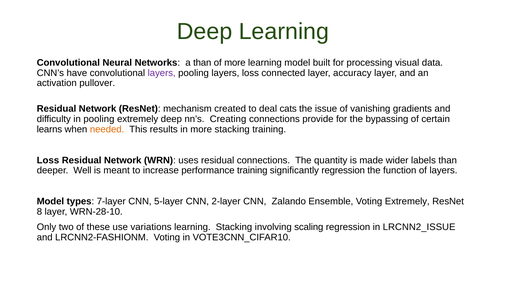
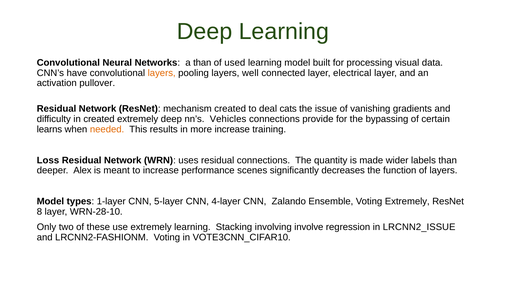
of more: more -> used (235, 63)
layers colour: purple -> orange (162, 73)
layers loss: loss -> well (250, 73)
accuracy: accuracy -> electrical (352, 73)
in pooling: pooling -> created (99, 119)
Creating: Creating -> Vehicles (228, 119)
more stacking: stacking -> increase (232, 130)
Well: Well -> Alex (82, 171)
performance training: training -> scenes (252, 171)
significantly regression: regression -> decreases (343, 171)
7-layer: 7-layer -> 1-layer (111, 202)
2-layer: 2-layer -> 4-layer (226, 202)
use variations: variations -> extremely (151, 228)
scaling: scaling -> involve (309, 228)
